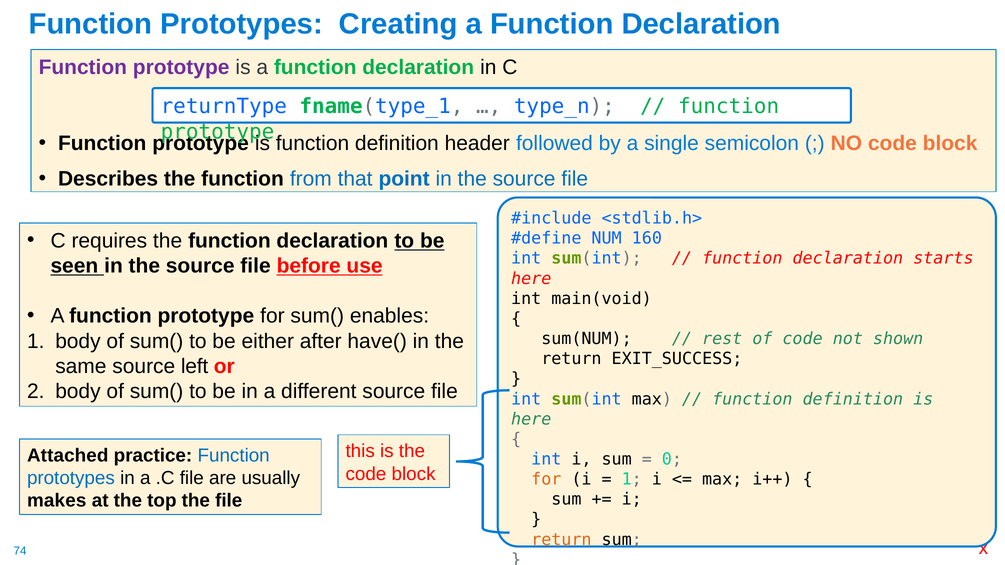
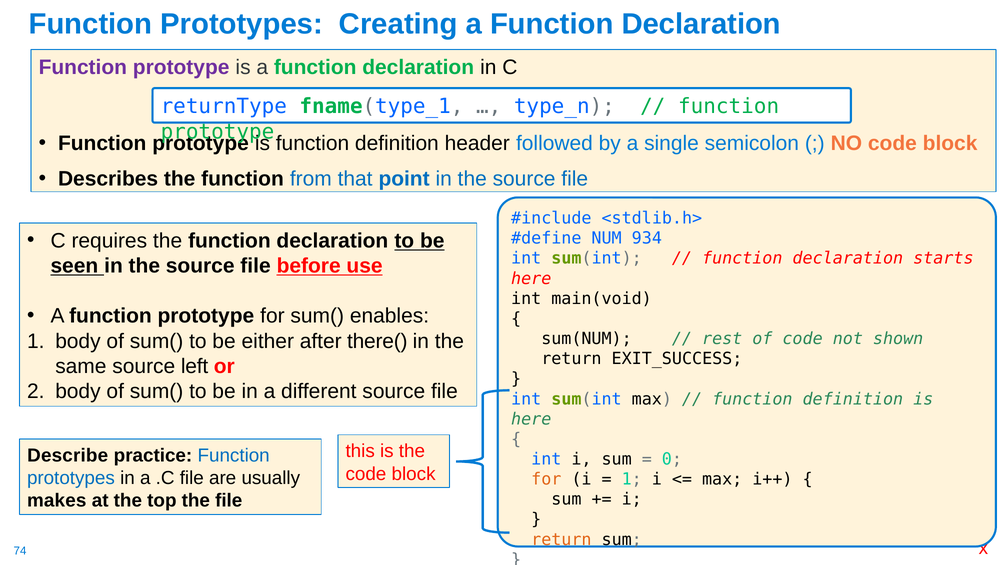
160: 160 -> 934 (647, 238)
have(: have( -> there( (377, 341)
Attached: Attached -> Describe (68, 456)
